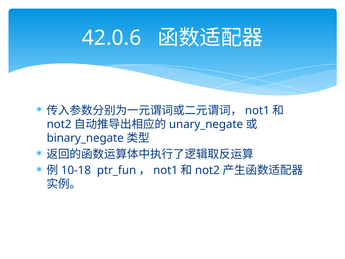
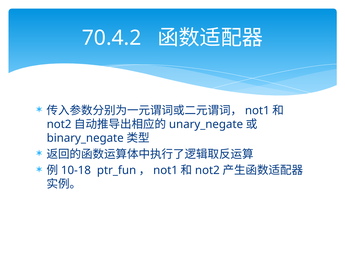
42.0.6: 42.0.6 -> 70.4.2 (112, 38)
